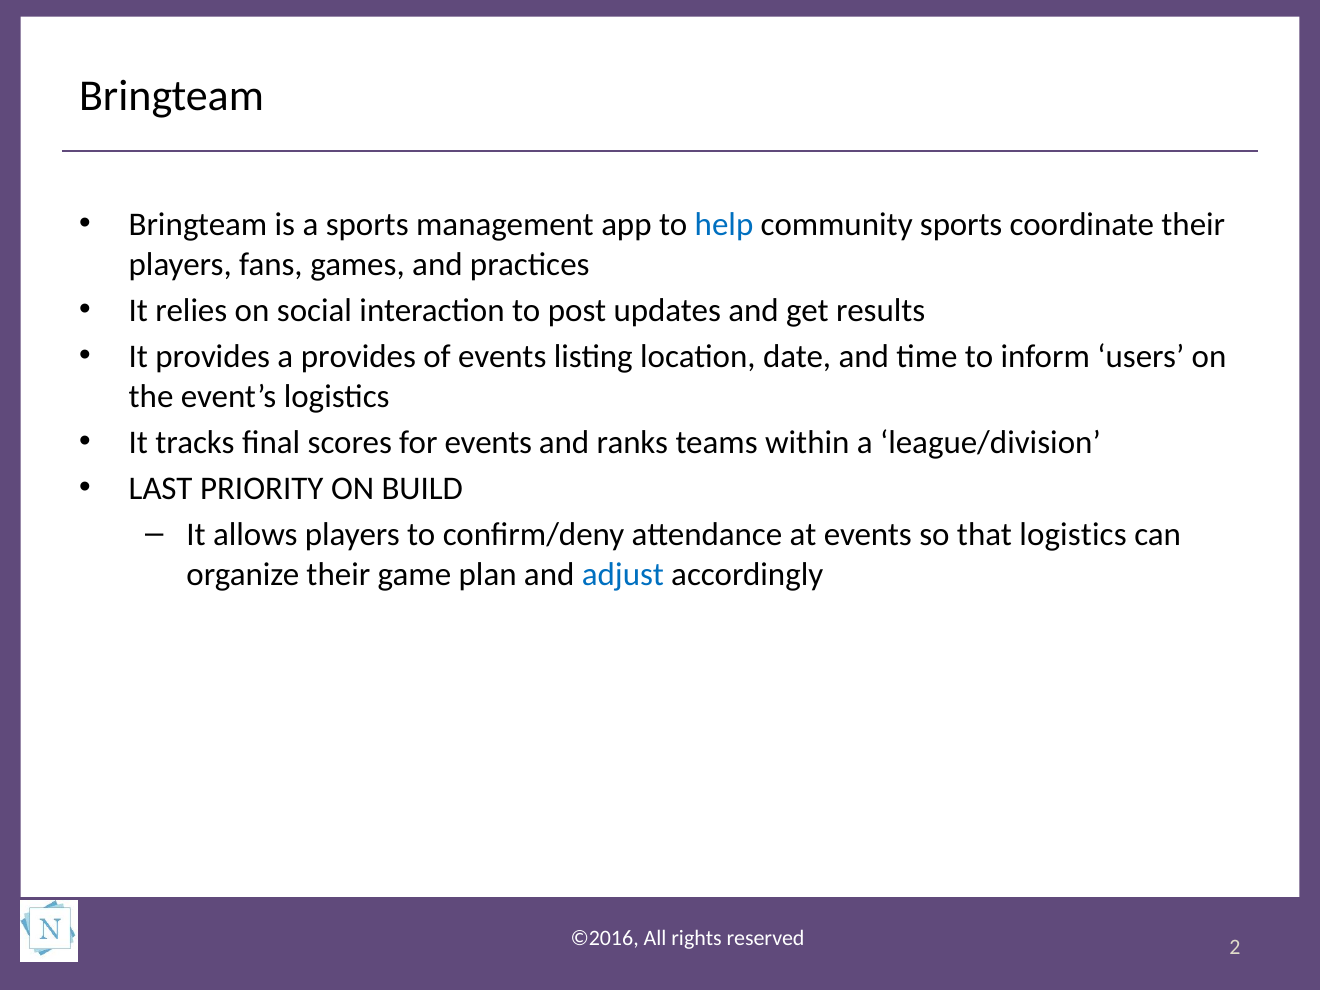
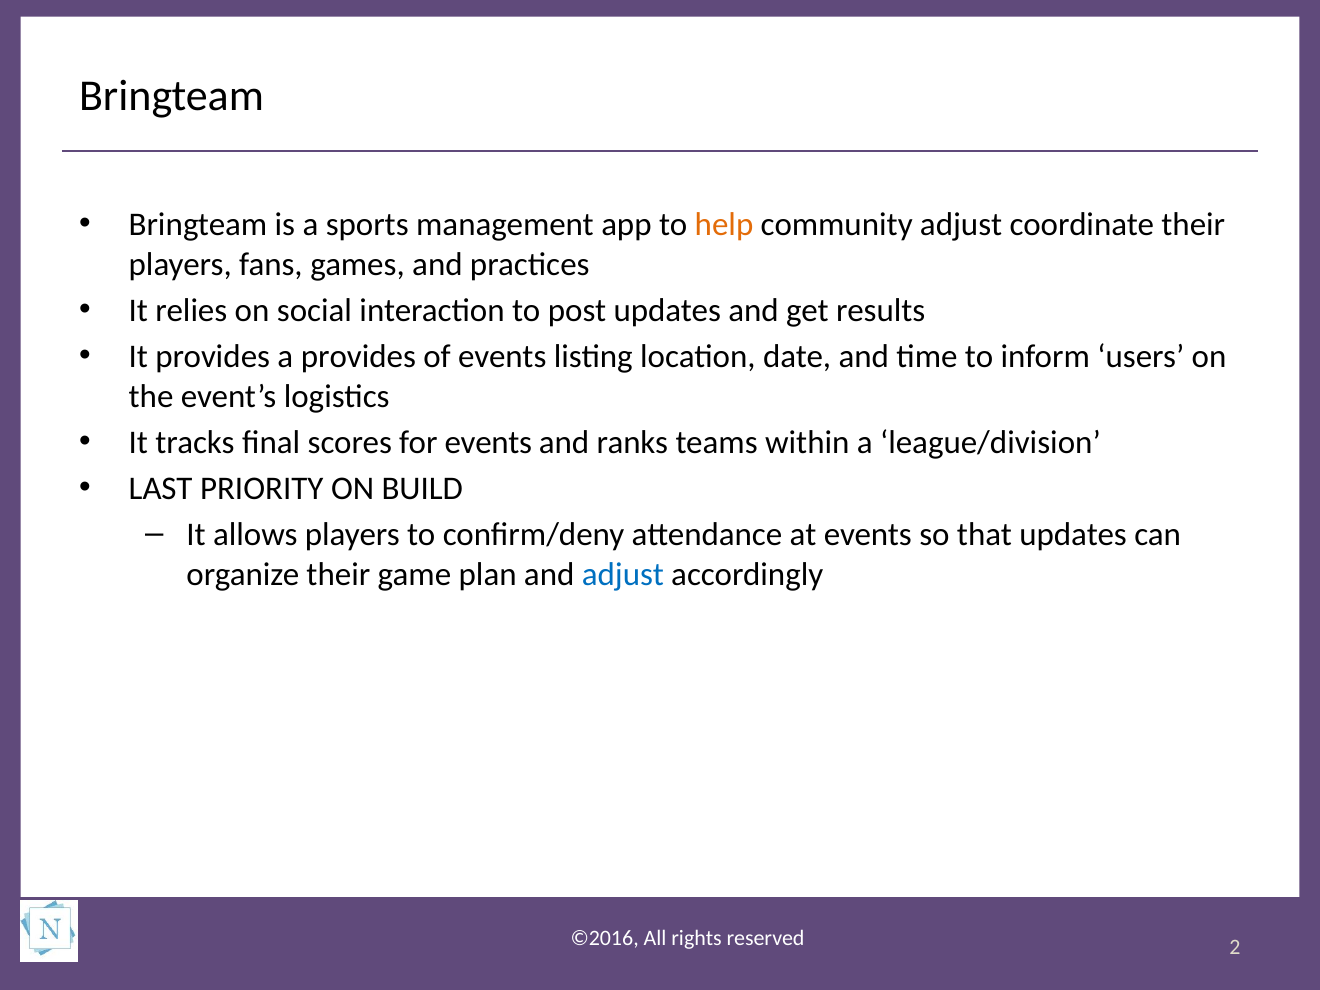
help colour: blue -> orange (724, 225)
community sports: sports -> adjust (961, 225)
that logistics: logistics -> updates (1073, 535)
